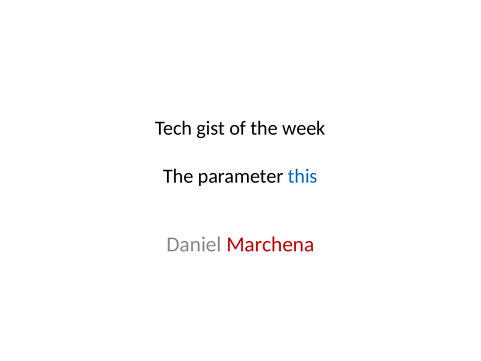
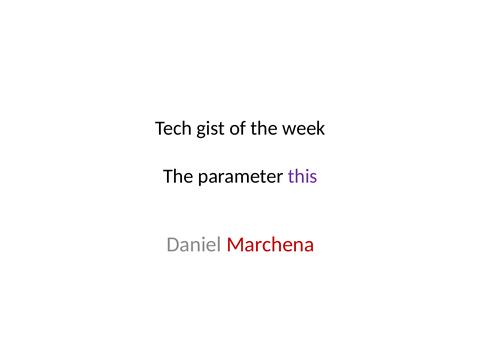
this colour: blue -> purple (303, 176)
